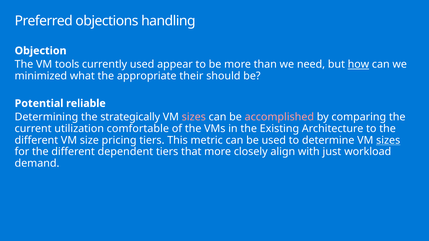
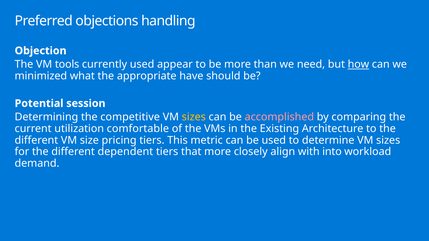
their: their -> have (191, 76)
reliable: reliable -> session (86, 104)
strategically: strategically -> competitive (130, 117)
sizes colour: pink -> yellow (194, 117)
sizes underline: present -> none (388, 140)
just: just -> into (332, 152)
